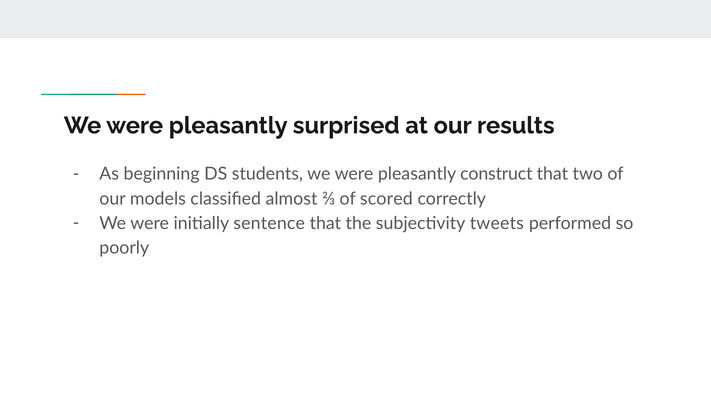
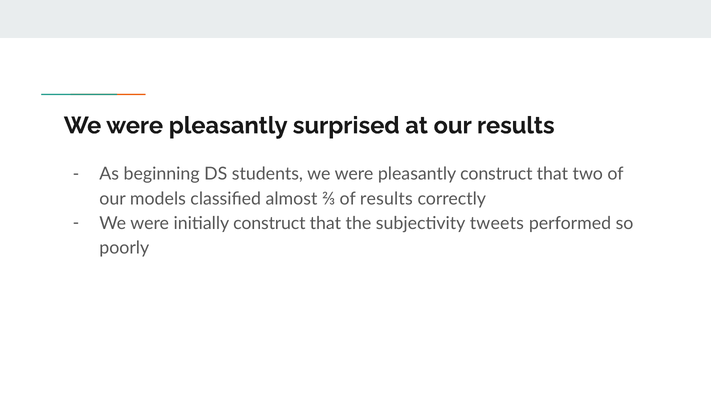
of scored: scored -> results (386, 199)
initially sentence: sentence -> construct (269, 223)
